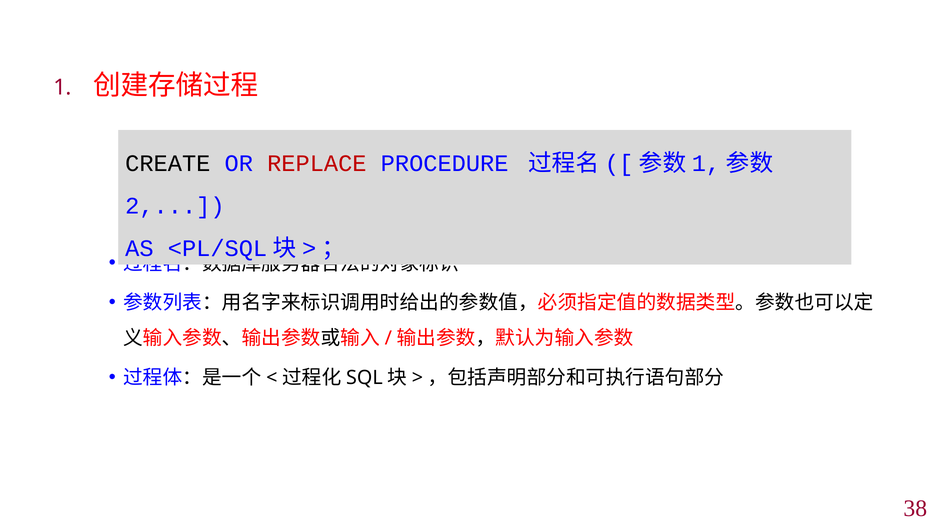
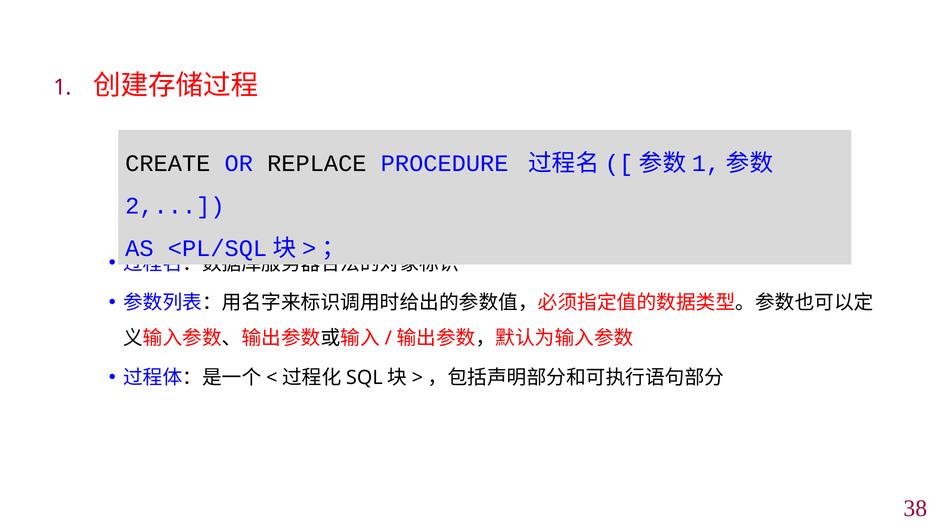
REPLACE colour: red -> black (317, 163)
